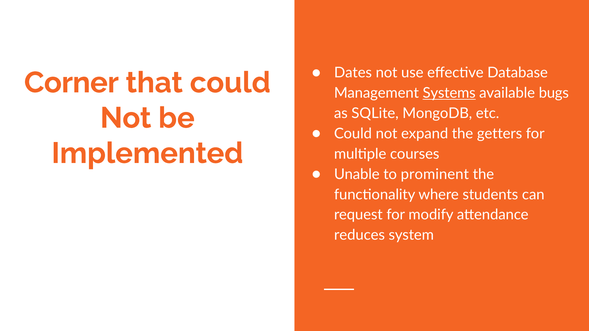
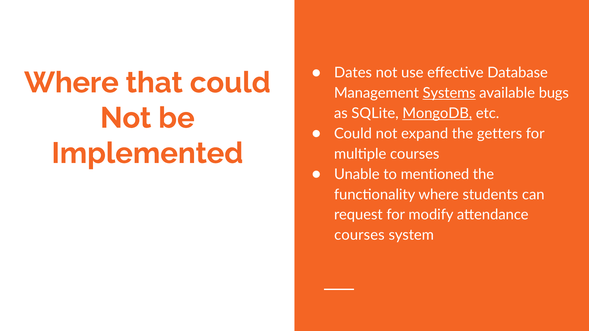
Corner: Corner -> Where (71, 83)
MongoDB underline: none -> present (437, 113)
prominent: prominent -> mentioned (435, 174)
reduces: reduces -> courses (359, 235)
